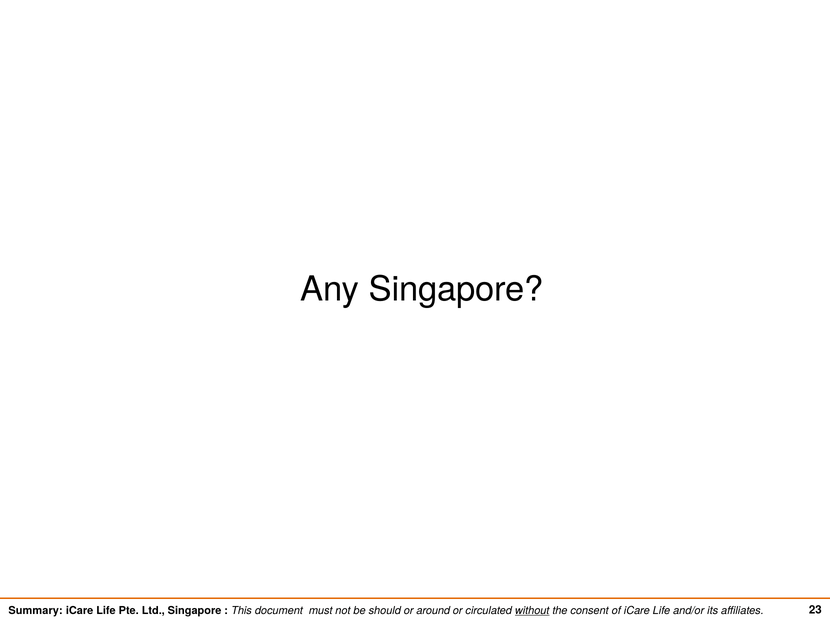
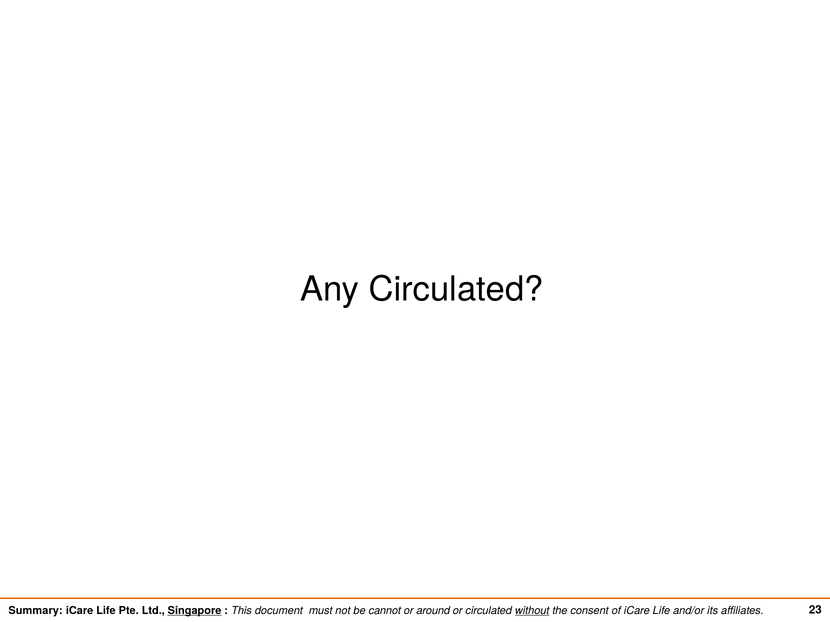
Any Singapore: Singapore -> Circulated (456, 289)
Singapore underline: none -> present (195, 611)
should: should -> cannot (385, 611)
